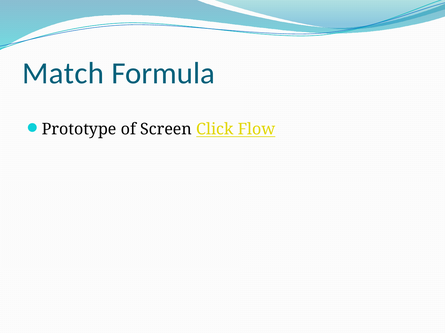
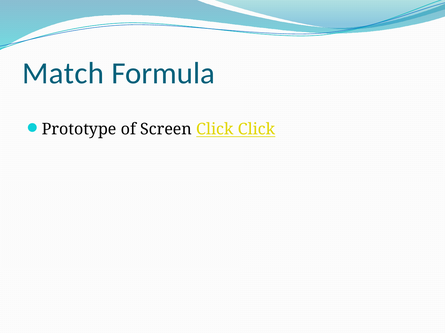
Click Flow: Flow -> Click (257, 130)
